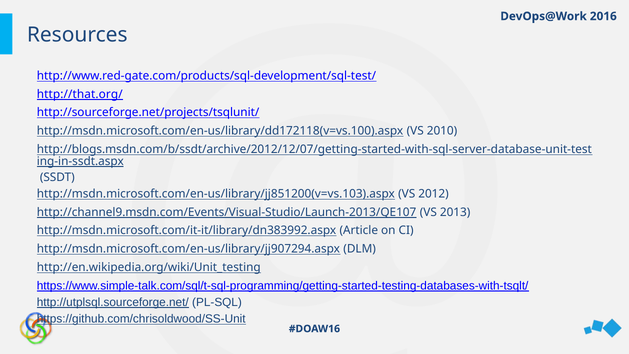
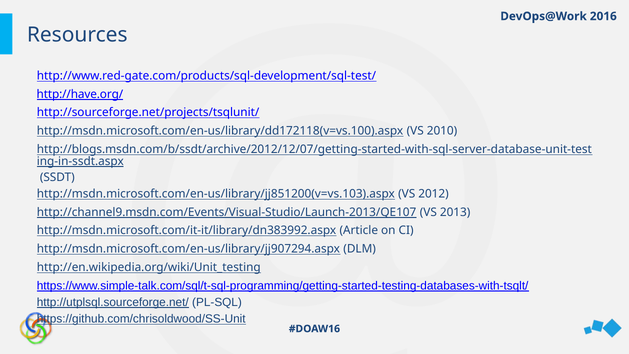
http://that.org/: http://that.org/ -> http://have.org/ (80, 94)
